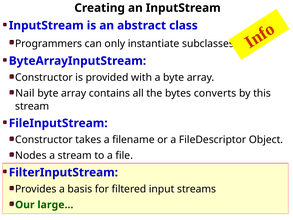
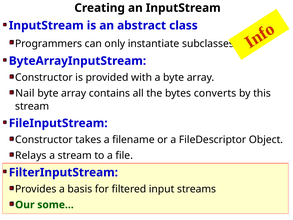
Nodes: Nodes -> Relays (31, 155)
large…: large… -> some… (55, 205)
